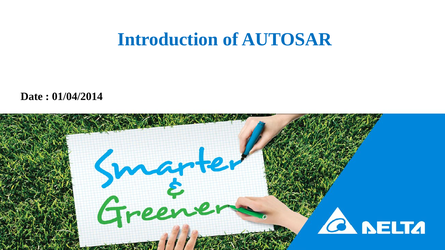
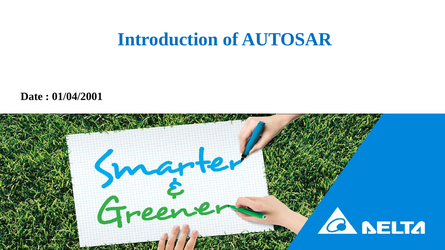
01/04/2014: 01/04/2014 -> 01/04/2001 (77, 97)
